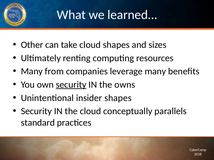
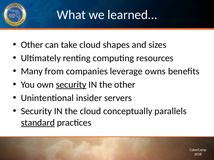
leverage many: many -> owns (155, 72)
the owns: owns -> other (125, 85)
insider shapes: shapes -> servers (118, 98)
standard underline: none -> present (38, 123)
